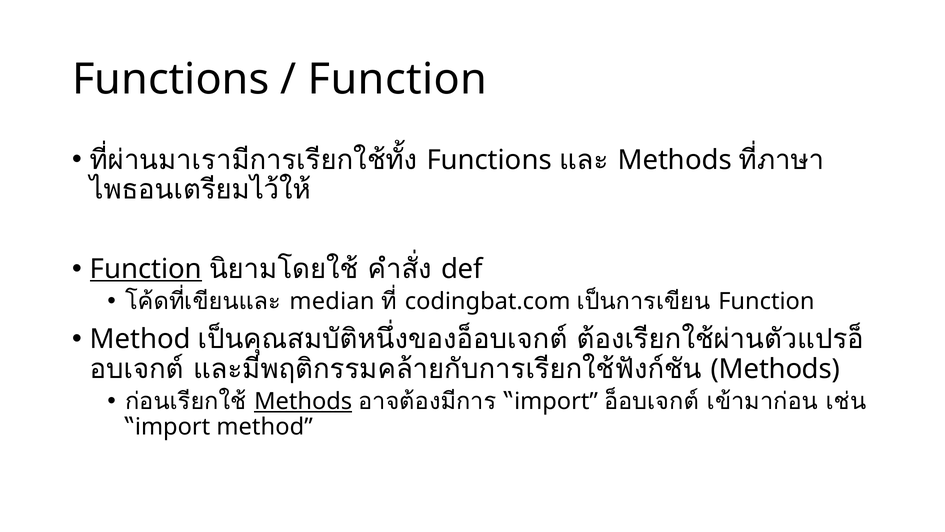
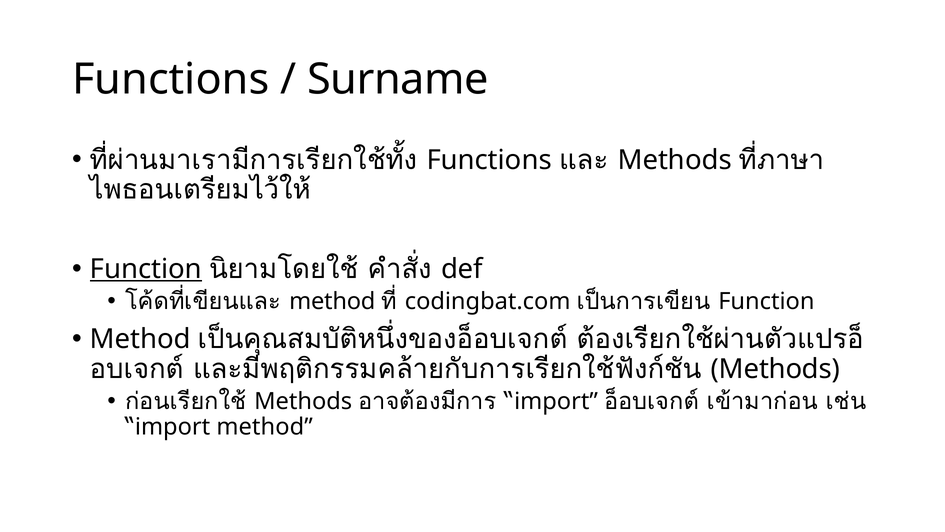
Function: Function -> Surname (398, 79)
median: median -> method (332, 301)
Methods underline: present -> none (303, 401)
